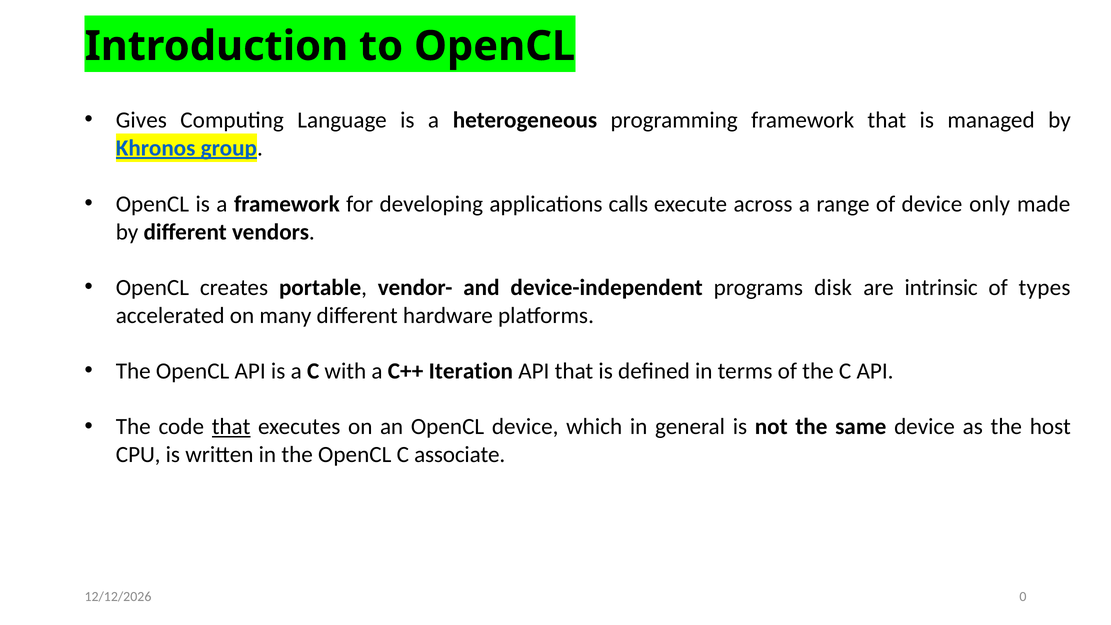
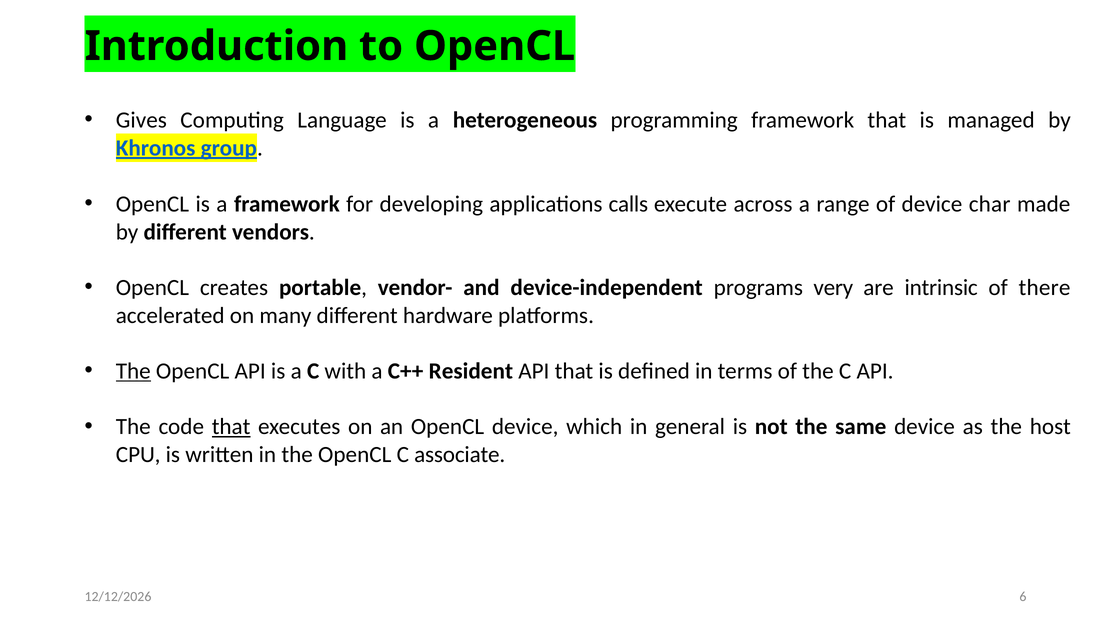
only: only -> char (990, 204)
disk: disk -> very (833, 288)
types: types -> there (1045, 288)
The underline: none -> present (133, 371)
Iteration: Iteration -> Resident (471, 371)
0: 0 -> 6 (1023, 597)
